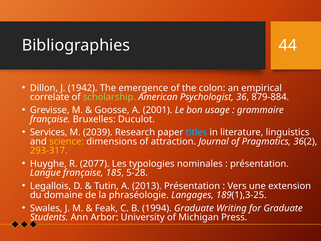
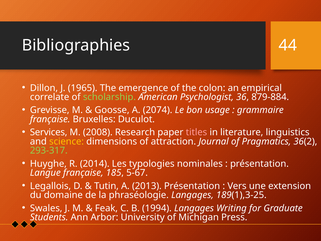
1942: 1942 -> 1965 (83, 88)
2001: 2001 -> 2074 (158, 110)
2039: 2039 -> 2008 (98, 132)
titles colour: light blue -> pink (196, 132)
293-317 colour: yellow -> light green (49, 150)
2077: 2077 -> 2014 (95, 164)
5-28: 5-28 -> 5-67 (137, 173)
1994 Graduate: Graduate -> Langages (194, 208)
